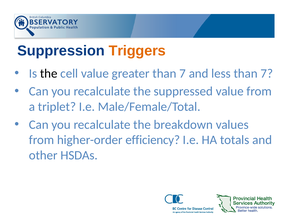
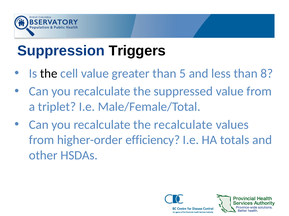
Triggers colour: orange -> black (137, 51)
greater than 7: 7 -> 5 (183, 74)
less than 7: 7 -> 8 (267, 74)
the breakdown: breakdown -> recalculate (183, 125)
